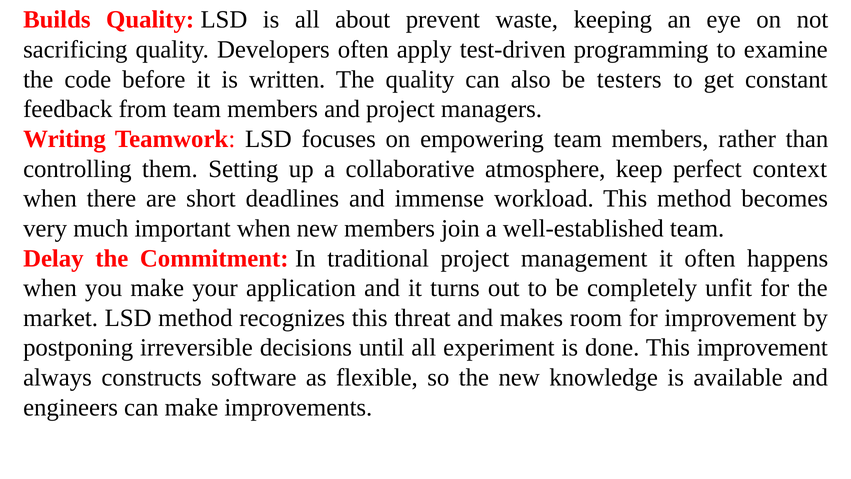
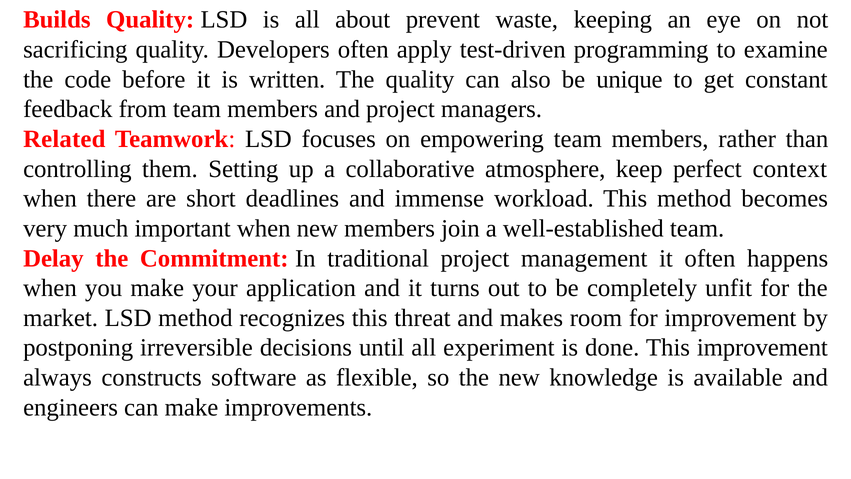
testers: testers -> unique (629, 79)
Writing: Writing -> Related (64, 139)
